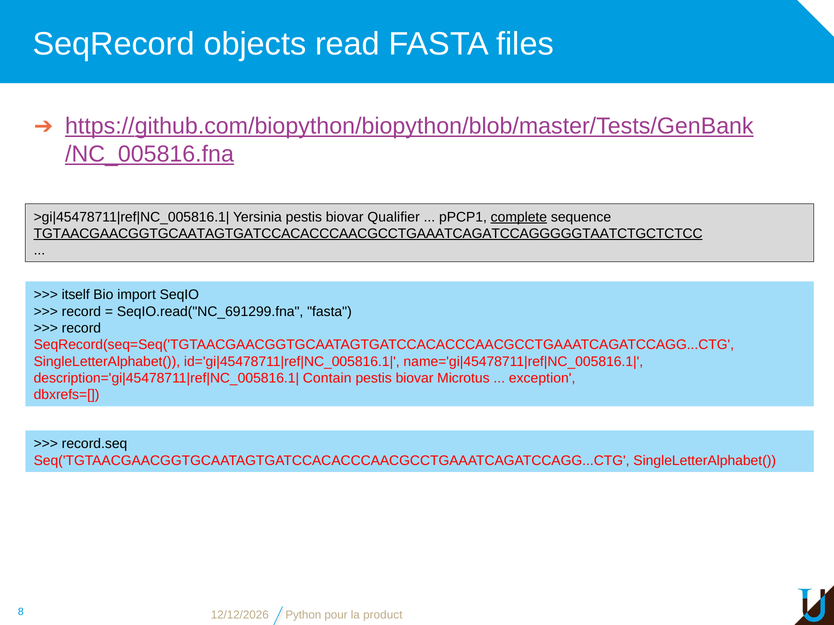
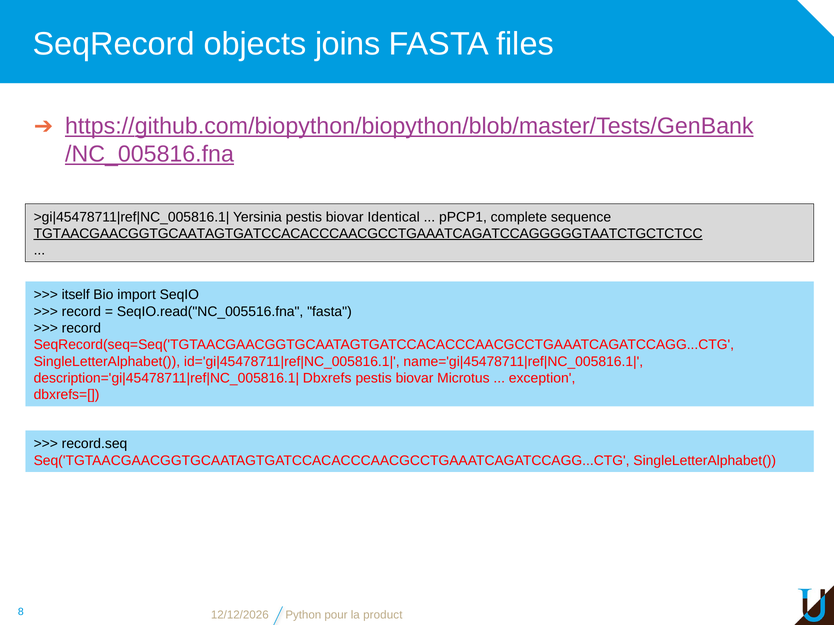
read: read -> joins (348, 44)
Qualifier: Qualifier -> Identical (394, 217)
complete underline: present -> none (519, 217)
SeqIO.read("NC_691299.fna: SeqIO.read("NC_691299.fna -> SeqIO.read("NC_005516.fna (210, 312)
Contain: Contain -> Dbxrefs (327, 378)
